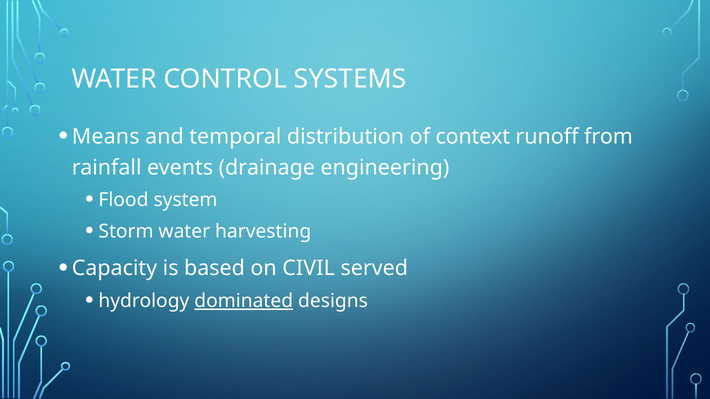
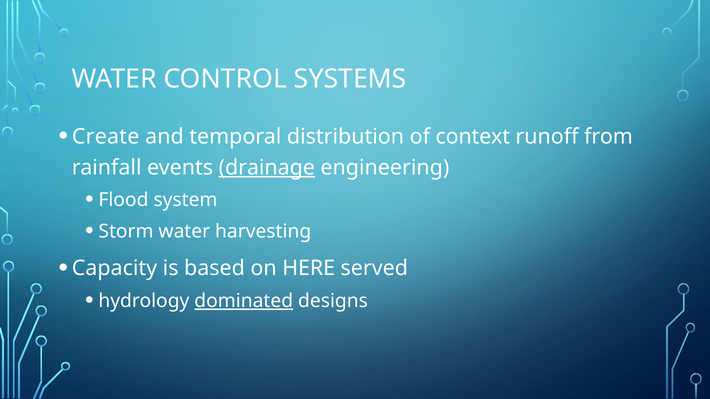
Means: Means -> Create (106, 137)
drainage underline: none -> present (267, 168)
CIVIL: CIVIL -> HERE (309, 269)
